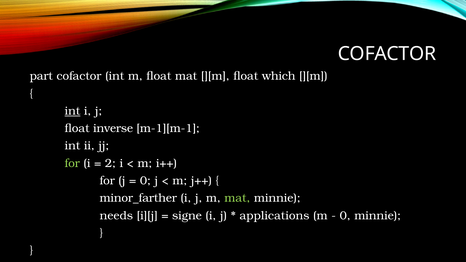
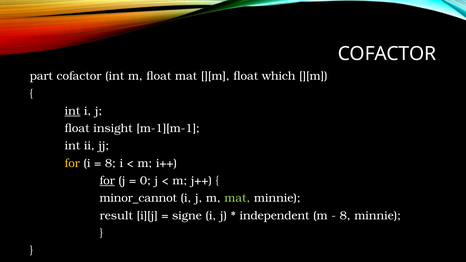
inverse: inverse -> insight (113, 128)
for colour: light green -> yellow (72, 163)
2: 2 -> 8 (110, 163)
for underline: none -> present (107, 181)
minor_farther: minor_farther -> minor_cannot (138, 198)
needs: needs -> result (116, 216)
applications: applications -> independent (274, 216)
0: 0 -> 8 (345, 216)
